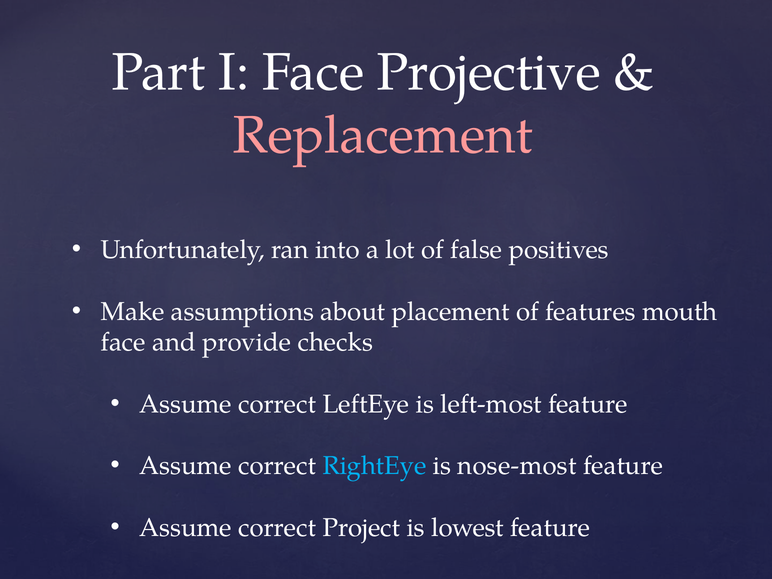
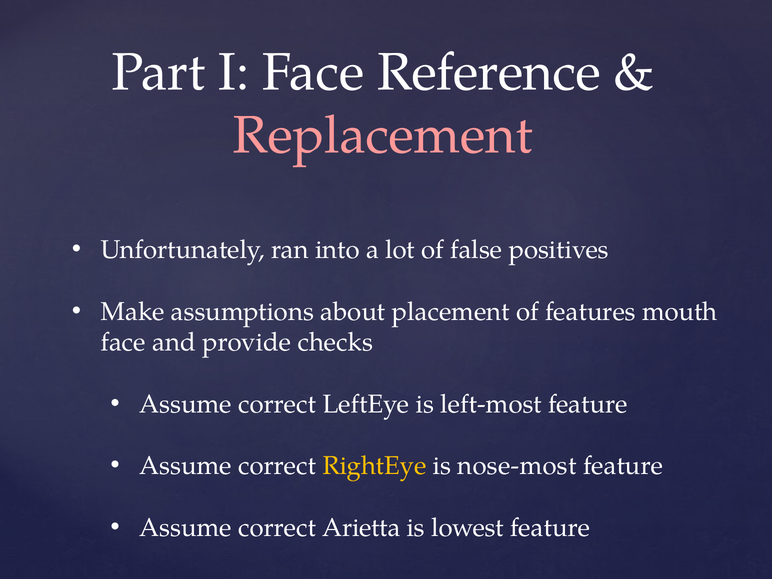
Projective: Projective -> Reference (489, 72)
RightEye colour: light blue -> yellow (374, 466)
Project: Project -> Arietta (361, 528)
